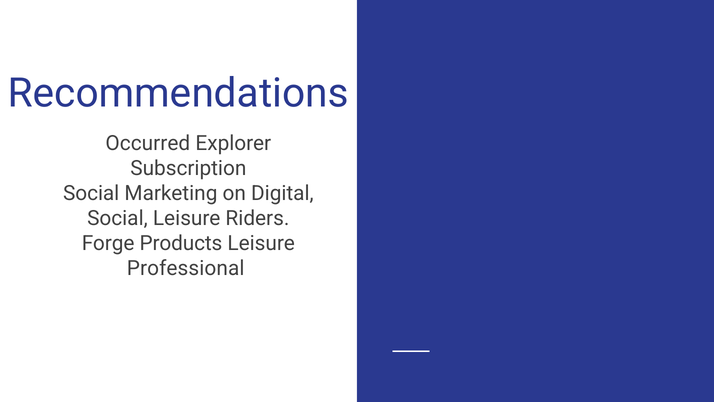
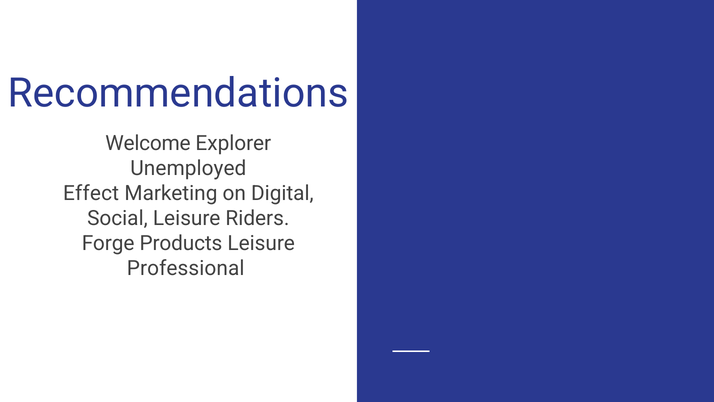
Occurred: Occurred -> Welcome (148, 143)
Subscription: Subscription -> Unemployed (188, 168)
Social: Social -> Effect (91, 193)
